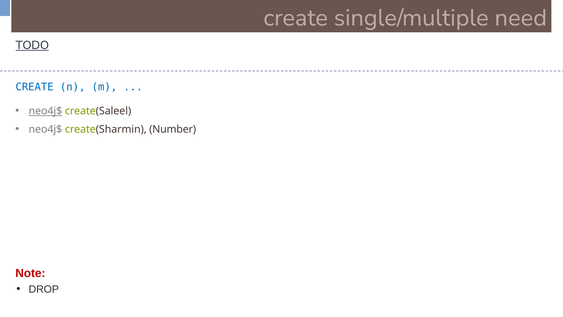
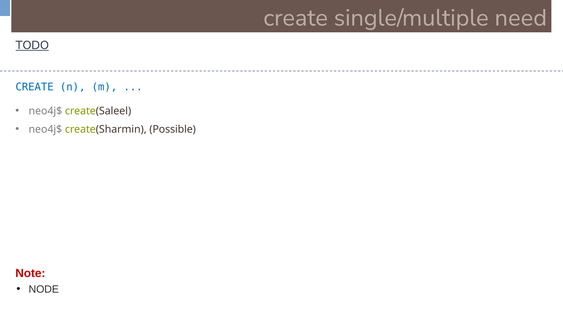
neo4j$ underline: present -> none (45, 111)
Number: Number -> Possible (173, 129)
DROP: DROP -> NODE (44, 289)
